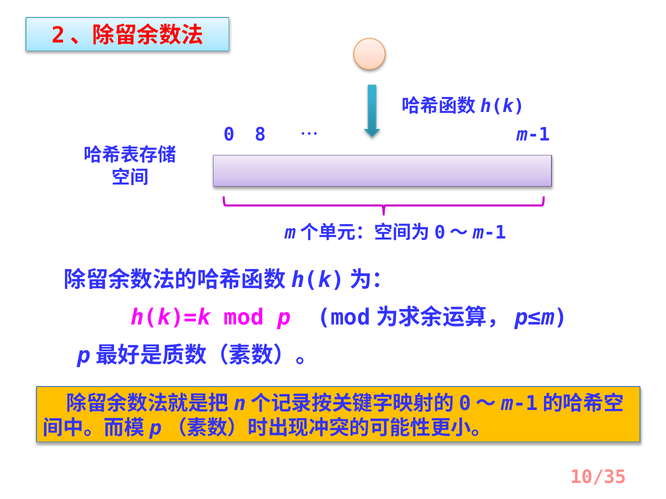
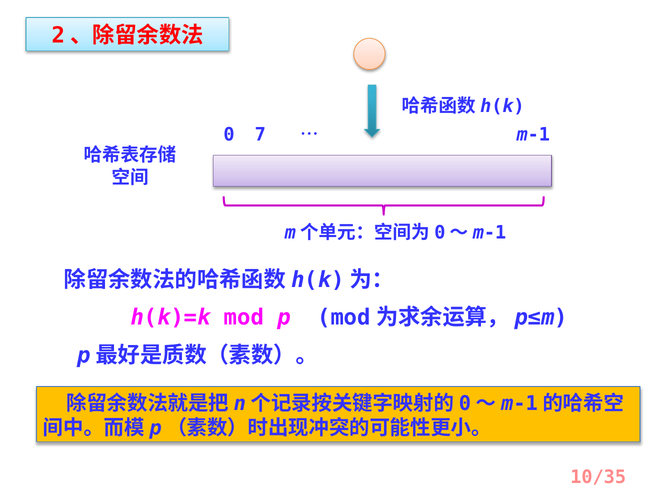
8: 8 -> 7 (260, 135)
